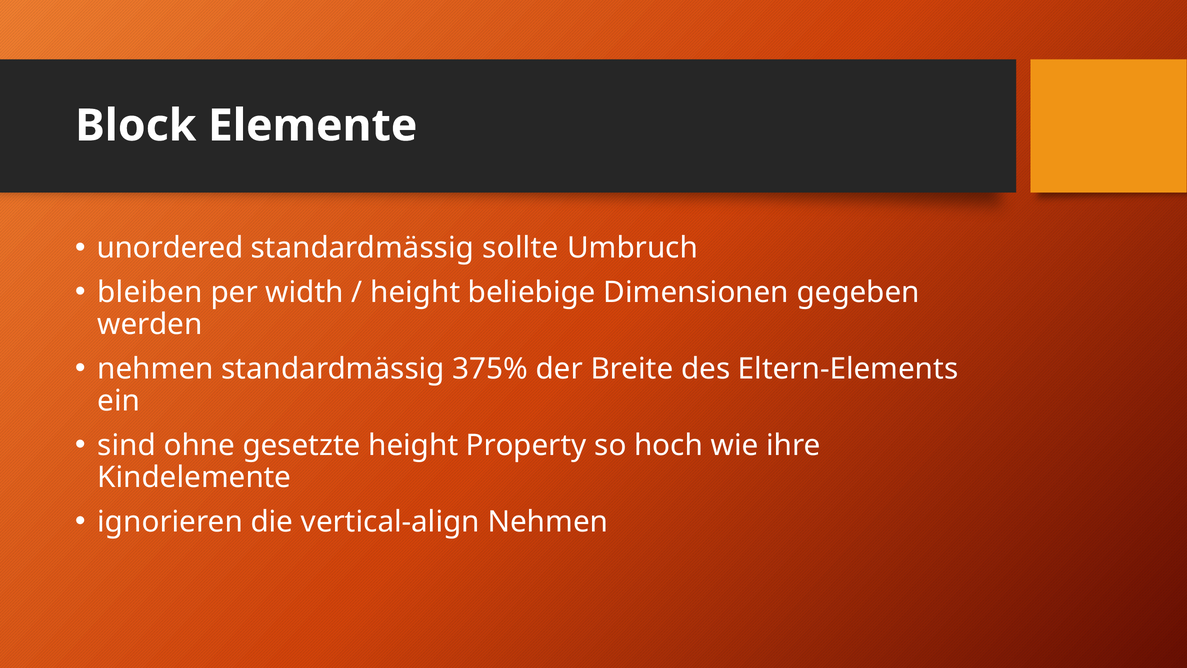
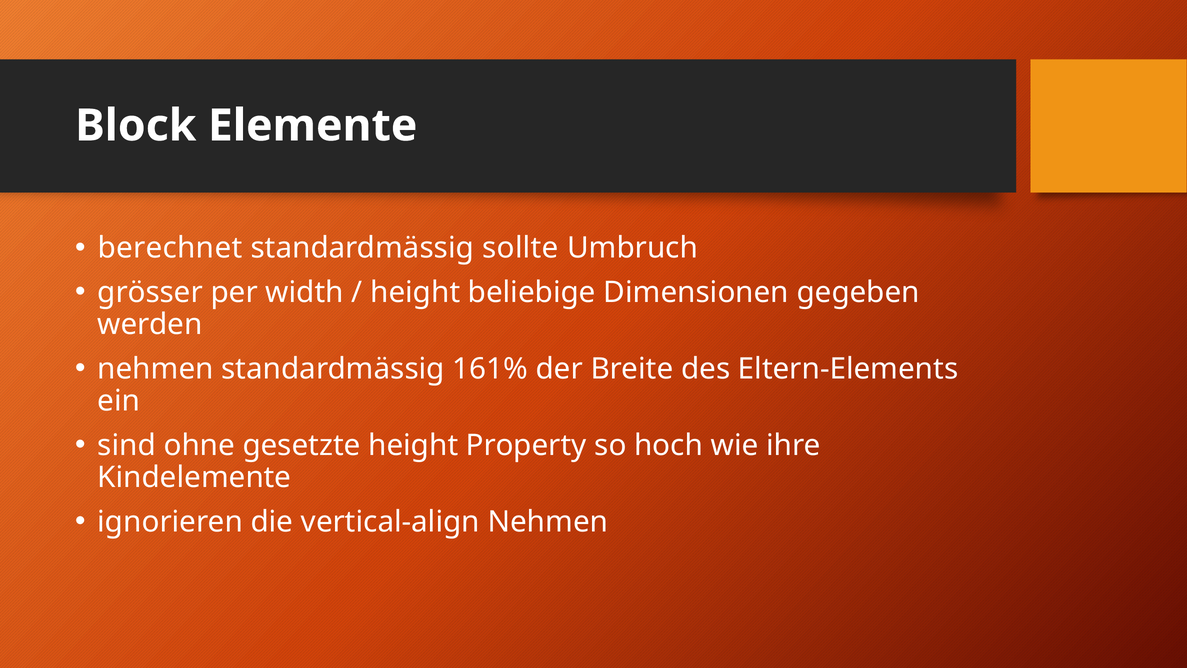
unordered: unordered -> berechnet (170, 248)
bleiben: bleiben -> grösser (150, 292)
375%: 375% -> 161% (490, 369)
